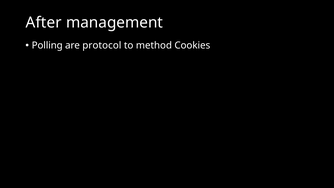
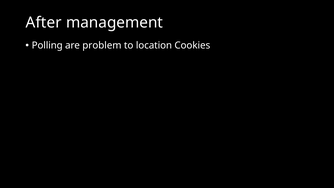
protocol: protocol -> problem (102, 45)
method: method -> location (154, 45)
